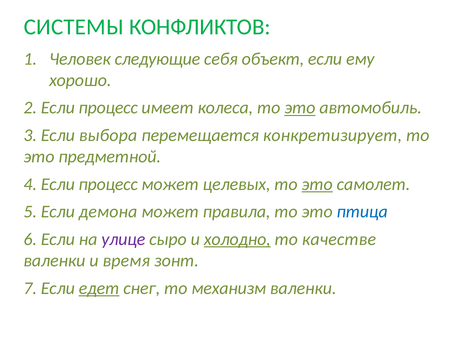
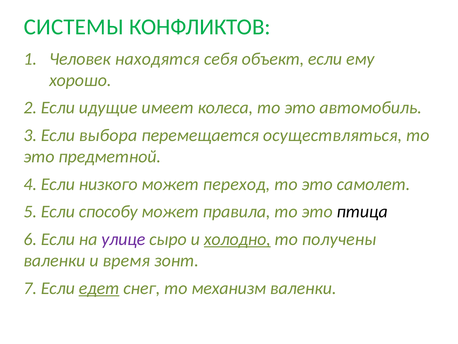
следующие: следующие -> находятся (157, 59)
2 Если процесс: процесс -> идущие (108, 108)
это underline: present -> none (300, 108)
конкретизирует: конкретизирует -> осуществляться (333, 135)
4 Если процесс: процесс -> низкого (108, 184)
целевых: целевых -> переход (236, 184)
это underline: present -> none (317, 184)
демона: демона -> способу (108, 211)
птица colour: blue -> black (362, 211)
качестве: качестве -> получены (339, 239)
